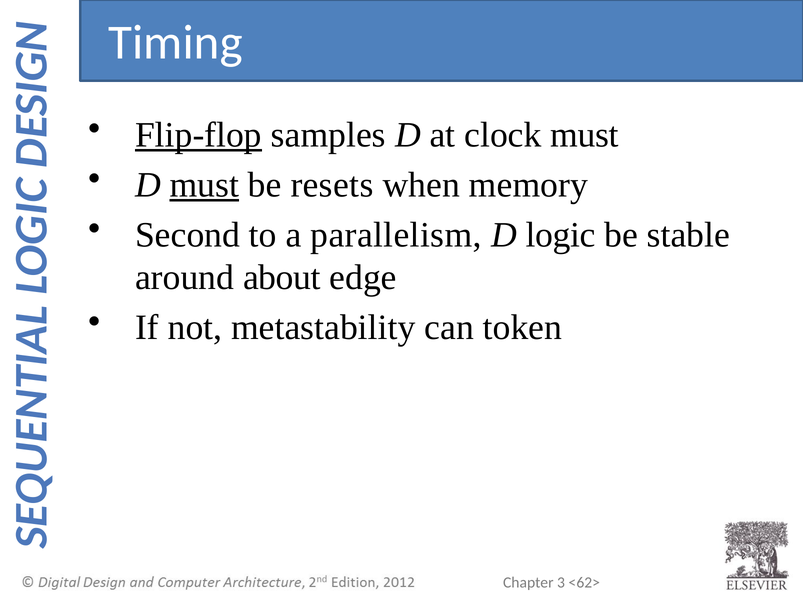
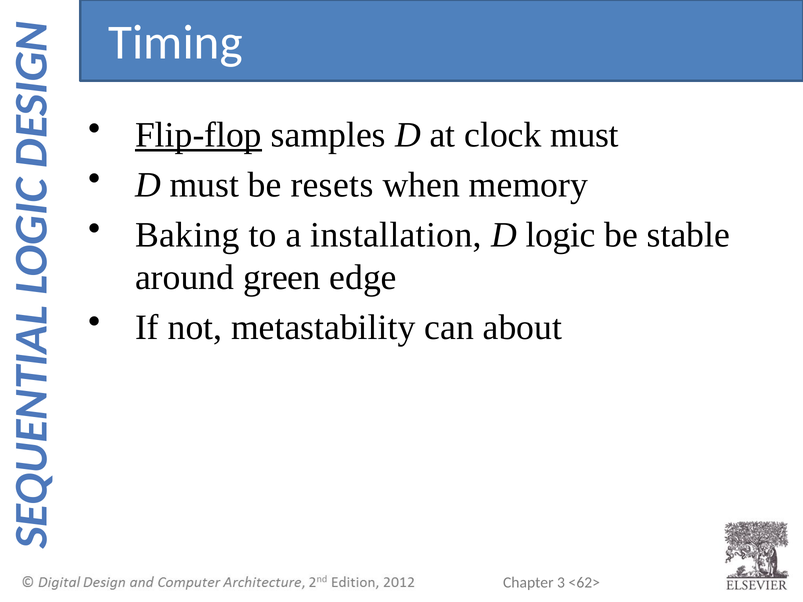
must underline: present -> none (204, 185)
Second: Second -> Baking (187, 235)
parallelism: parallelism -> installation (396, 235)
about: about -> green (282, 278)
token: token -> about (522, 328)
